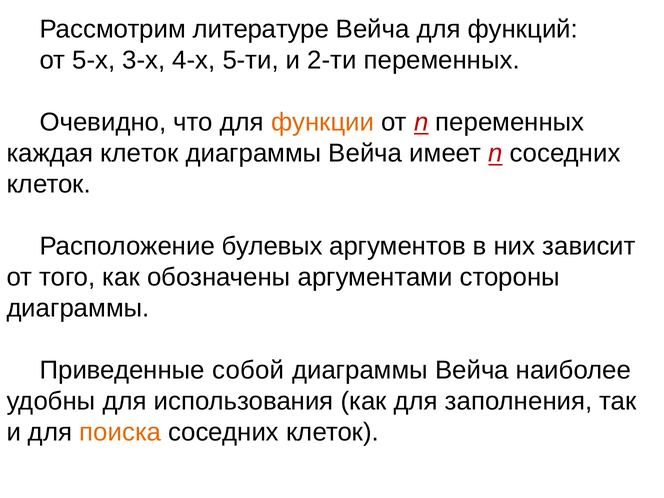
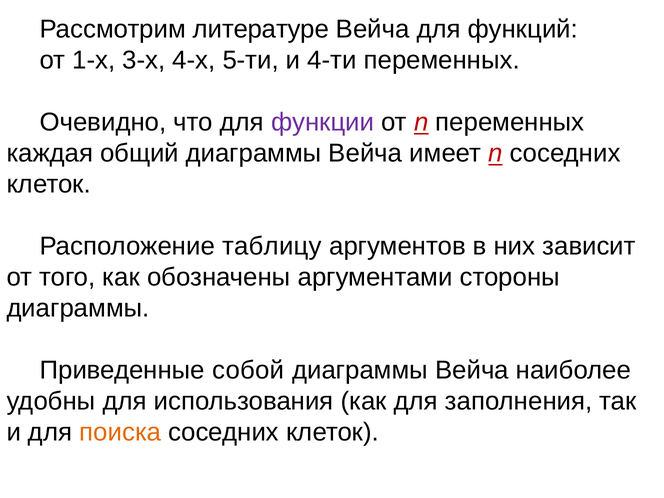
5-х: 5-х -> 1-х (94, 60)
2-ти: 2-ти -> 4-ти (332, 60)
функции colour: orange -> purple (323, 122)
каждая клеток: клеток -> общий (140, 153)
булевых: булевых -> таблицу (272, 246)
